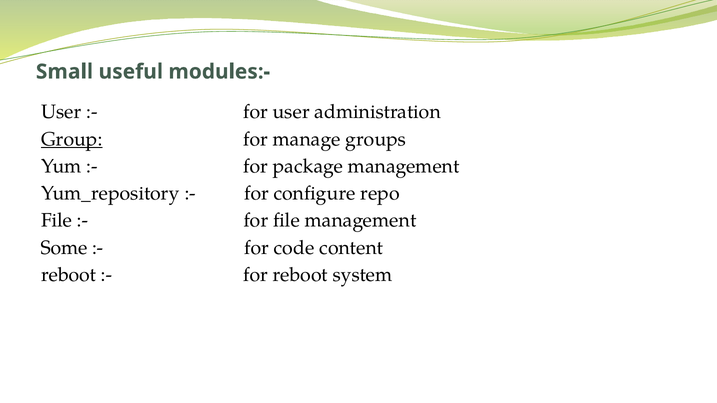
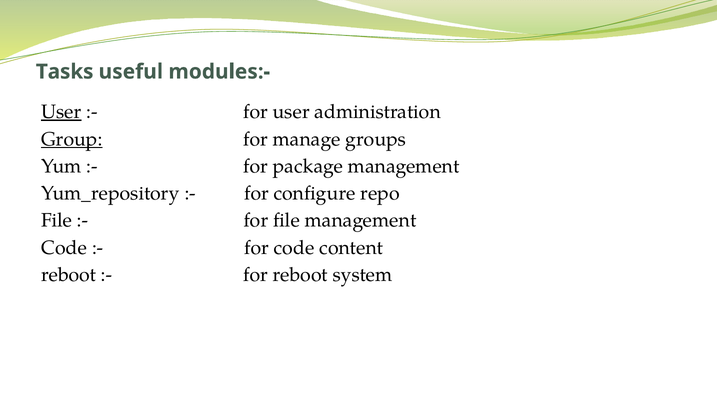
Small: Small -> Tasks (65, 72)
User underline: none -> present (61, 112)
Some: Some -> Code (64, 248)
